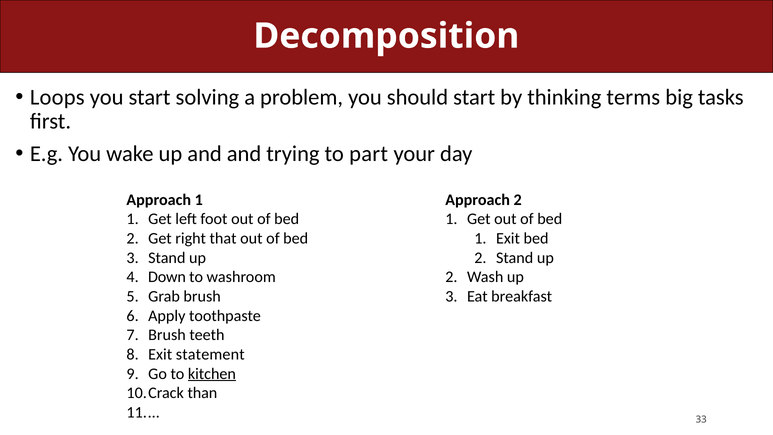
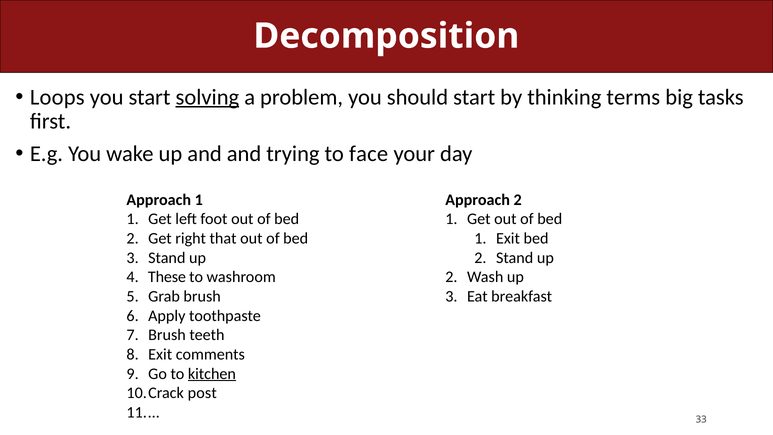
solving underline: none -> present (207, 97)
part: part -> face (369, 154)
Down: Down -> These (167, 277)
statement: statement -> comments (210, 354)
than: than -> post (202, 393)
